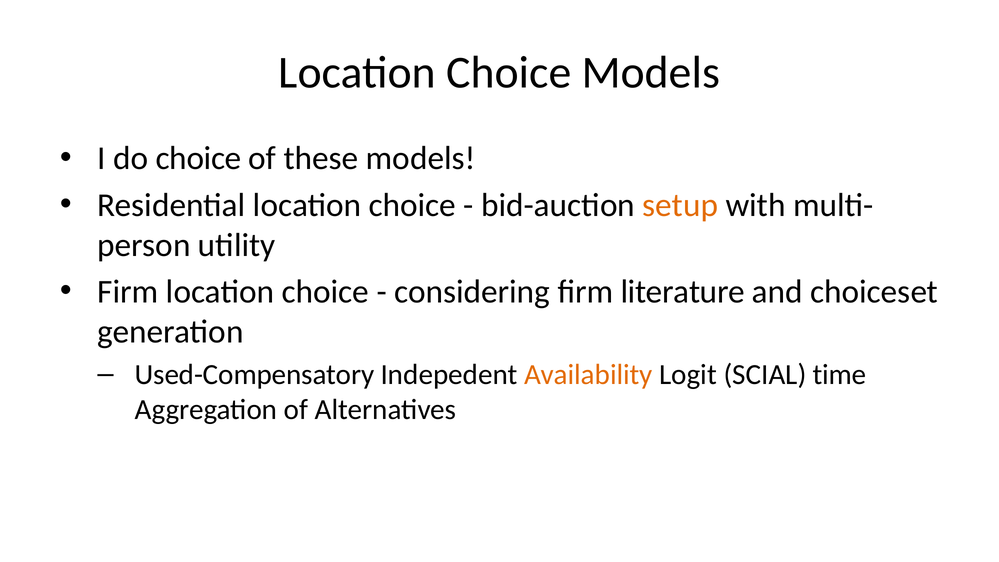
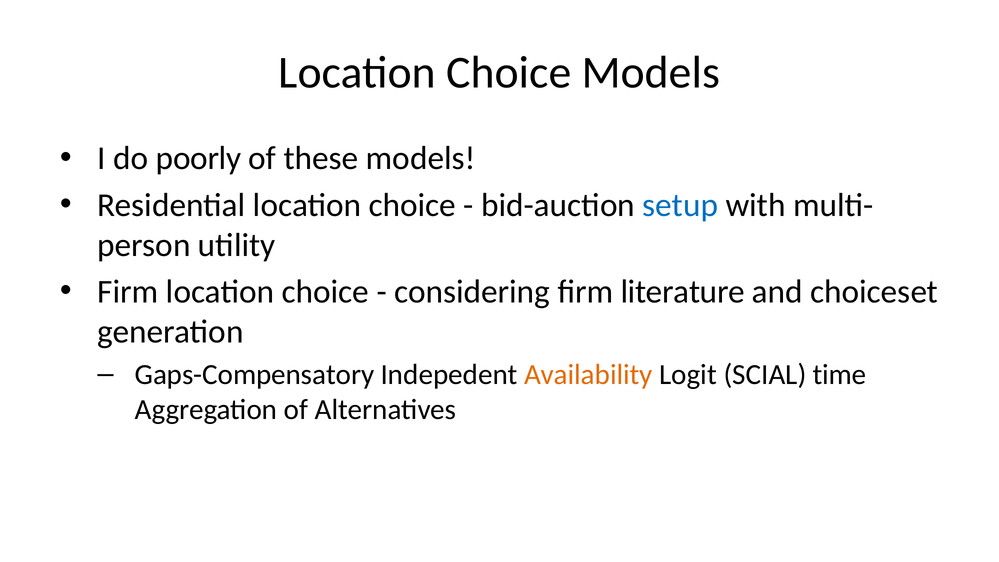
do choice: choice -> poorly (199, 158)
setup colour: orange -> blue (680, 205)
Used-Compensatory: Used-Compensatory -> Gaps-Compensatory (255, 375)
